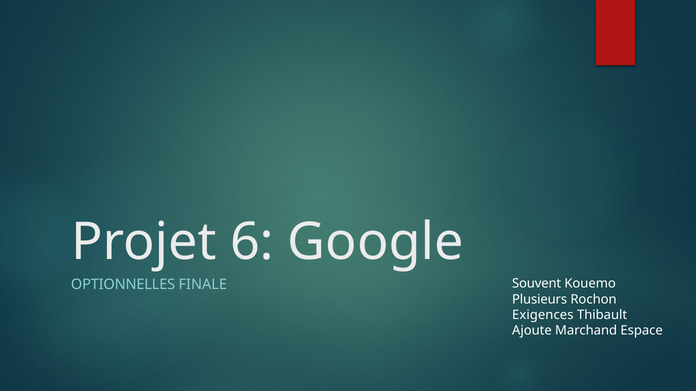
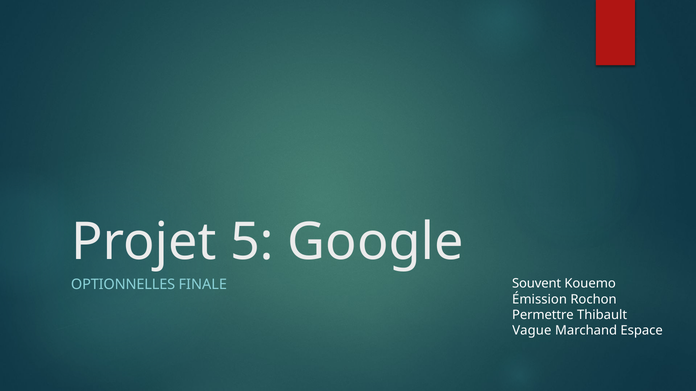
6: 6 -> 5 (252, 242)
Plusieurs: Plusieurs -> Émission (540, 300)
Exigences: Exigences -> Permettre (543, 315)
Ajoute: Ajoute -> Vague (532, 331)
